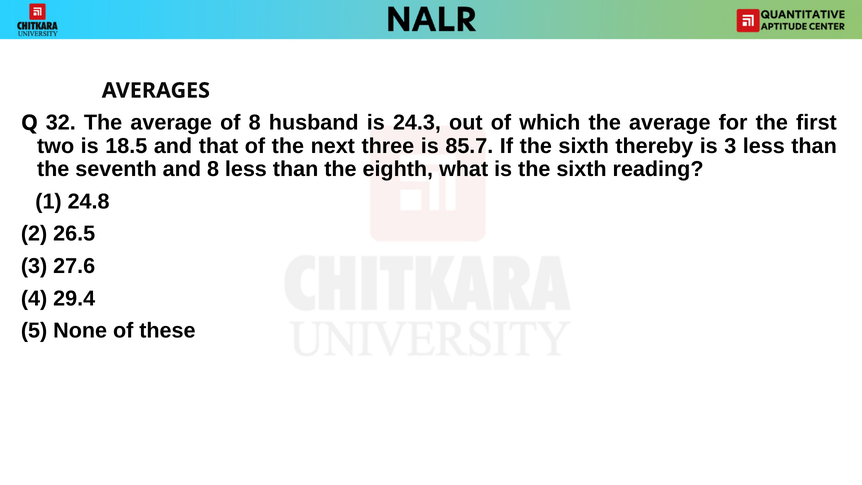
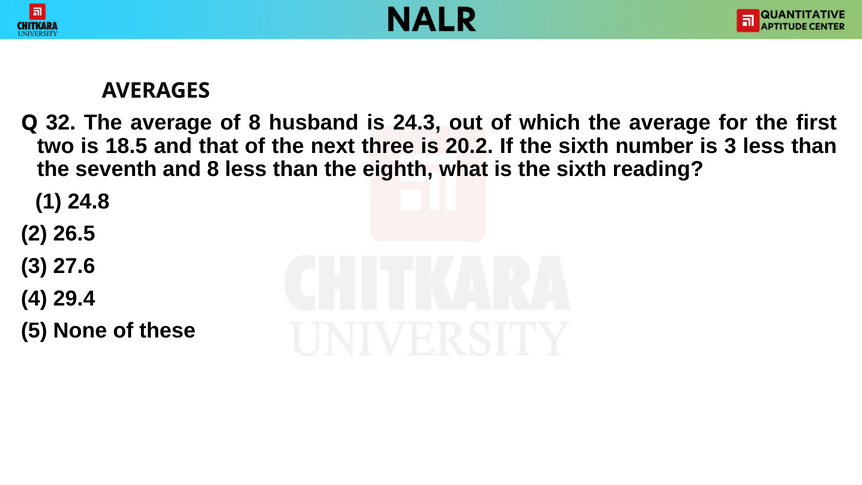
85.7: 85.7 -> 20.2 (469, 146)
thereby: thereby -> number (654, 146)
